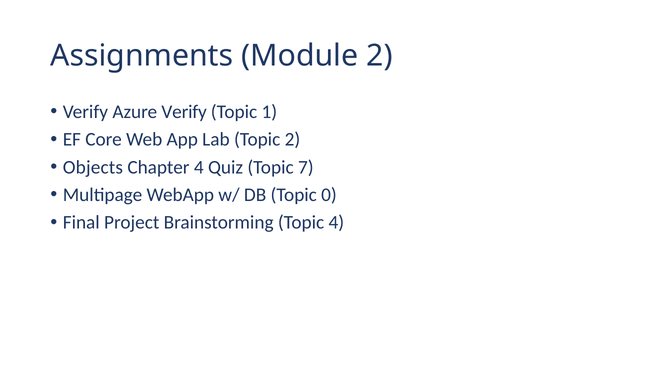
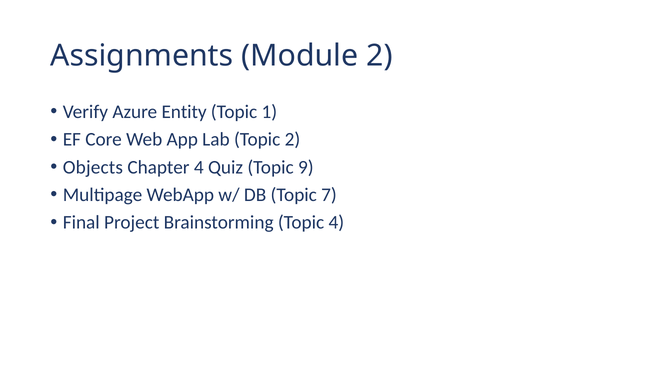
Azure Verify: Verify -> Entity (184, 112)
7: 7 -> 9 (306, 167)
0: 0 -> 7 (329, 195)
